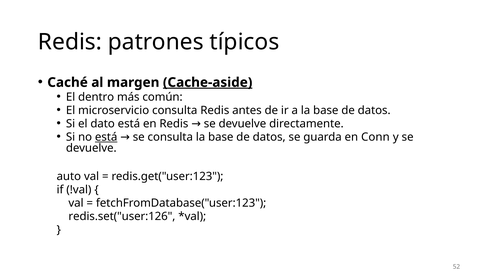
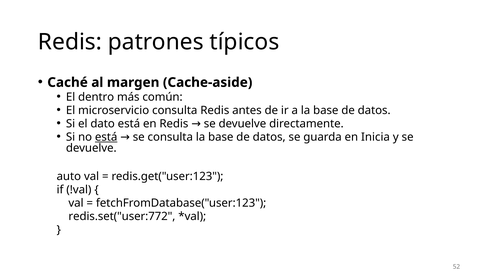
Cache-aside underline: present -> none (208, 82)
Conn: Conn -> Inicia (375, 137)
redis.set("user:126: redis.set("user:126 -> redis.set("user:772 (122, 217)
